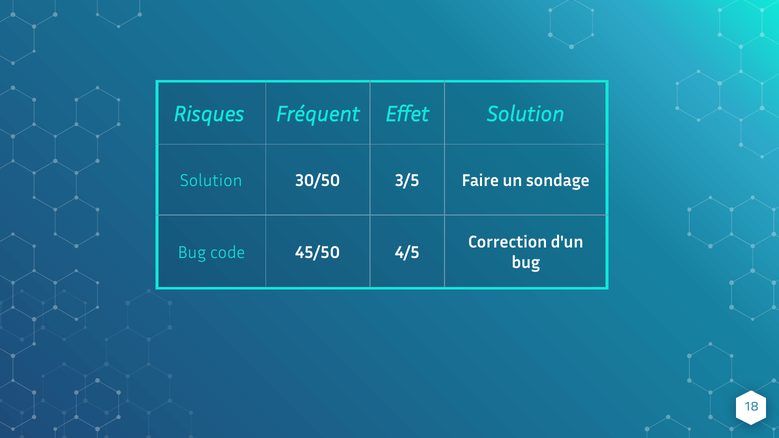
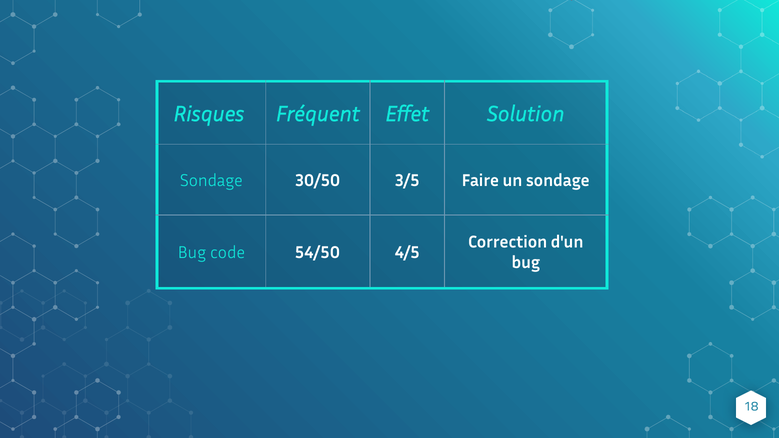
Solution: Solution -> Sondage (211, 180)
45/50: 45/50 -> 54/50 (318, 252)
